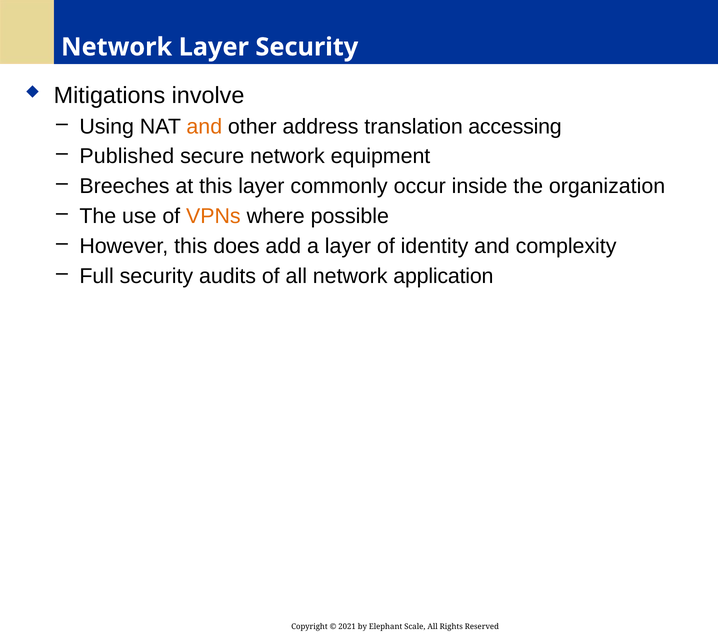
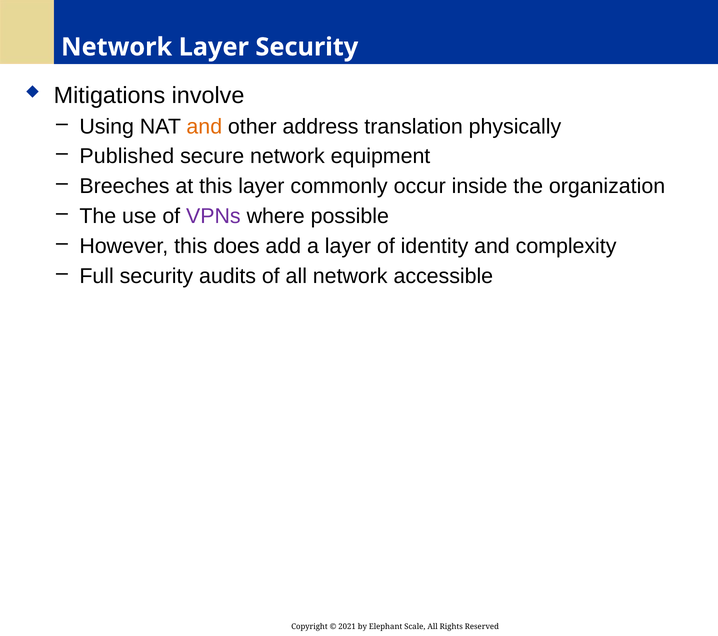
accessing: accessing -> physically (515, 126)
VPNs colour: orange -> purple (213, 216)
application: application -> accessible (443, 276)
